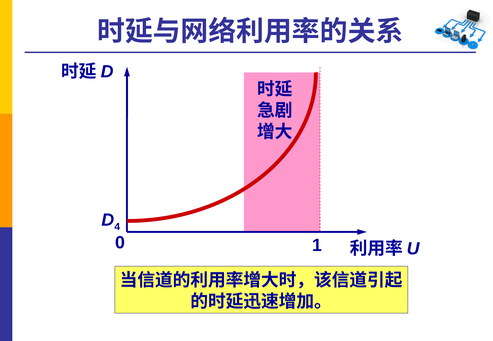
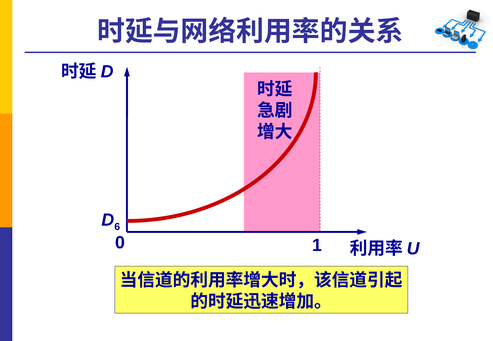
4: 4 -> 6 (117, 227)
